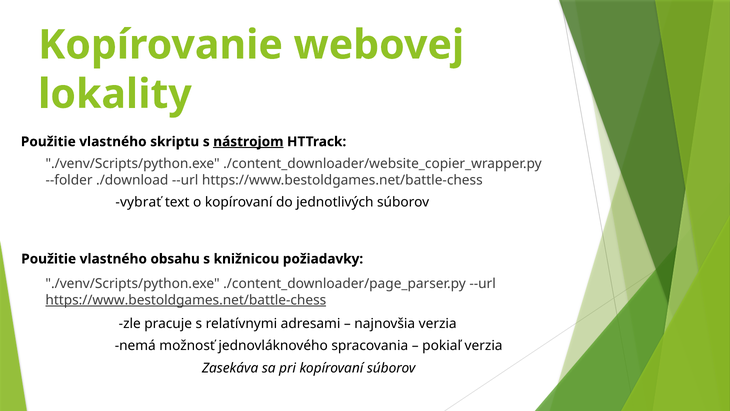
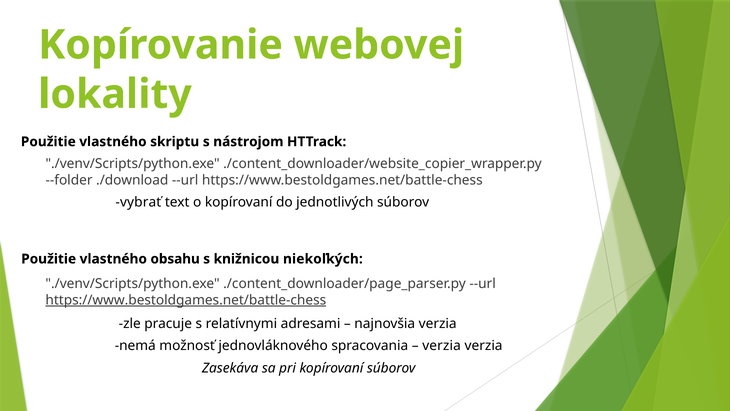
nástrojom underline: present -> none (248, 142)
požiadavky: požiadavky -> niekoľkých (323, 259)
pokiaľ: pokiaľ -> verzia (442, 346)
